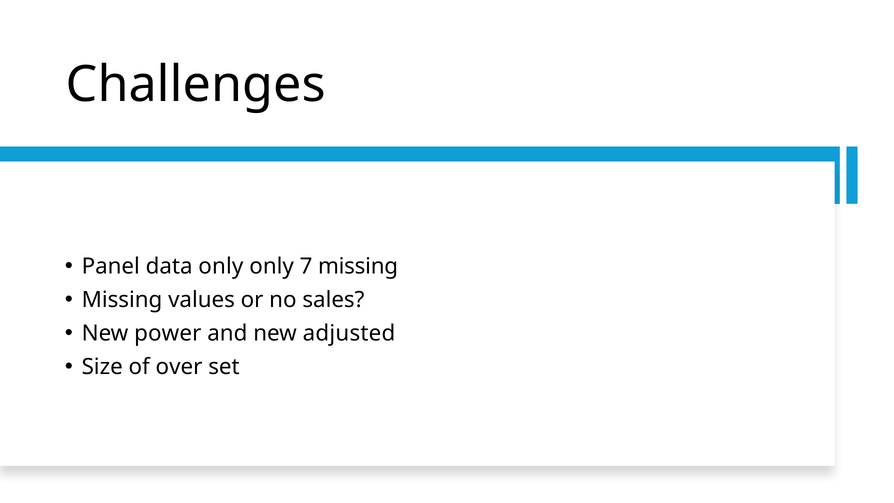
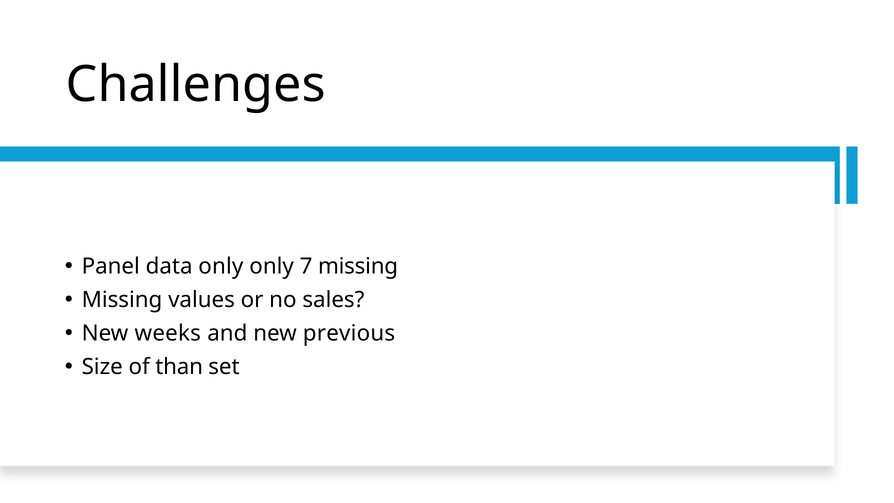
power: power -> weeks (168, 333)
adjusted: adjusted -> previous (349, 333)
over: over -> than (179, 367)
